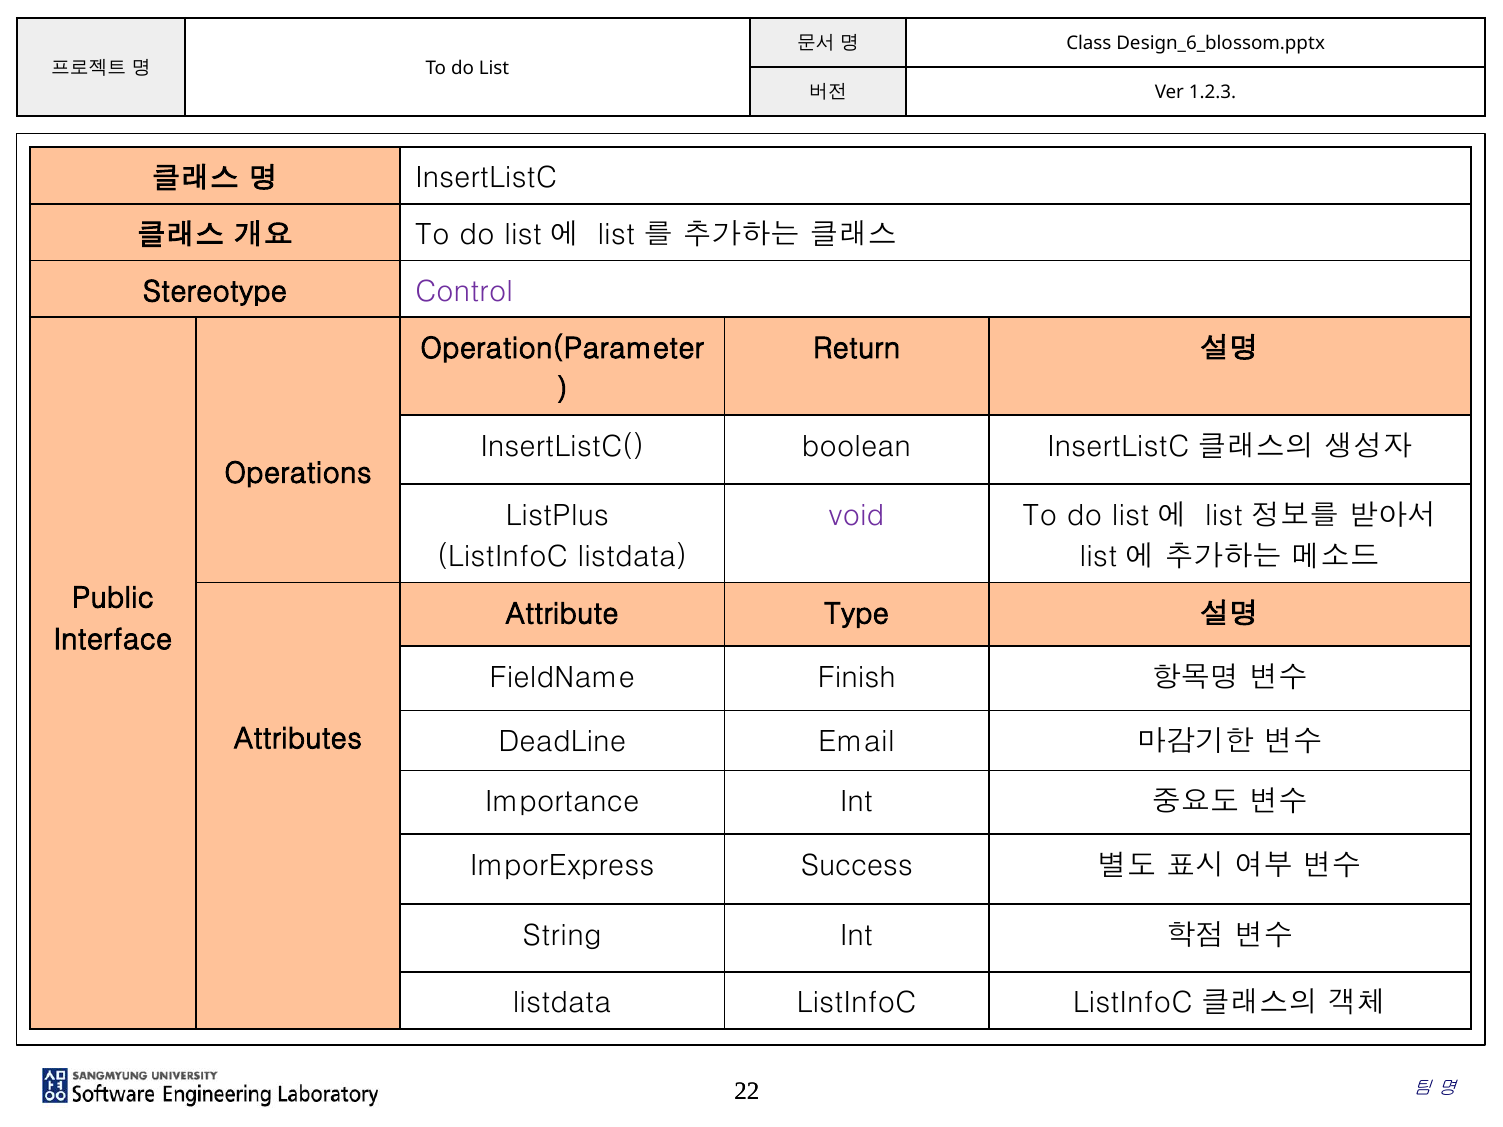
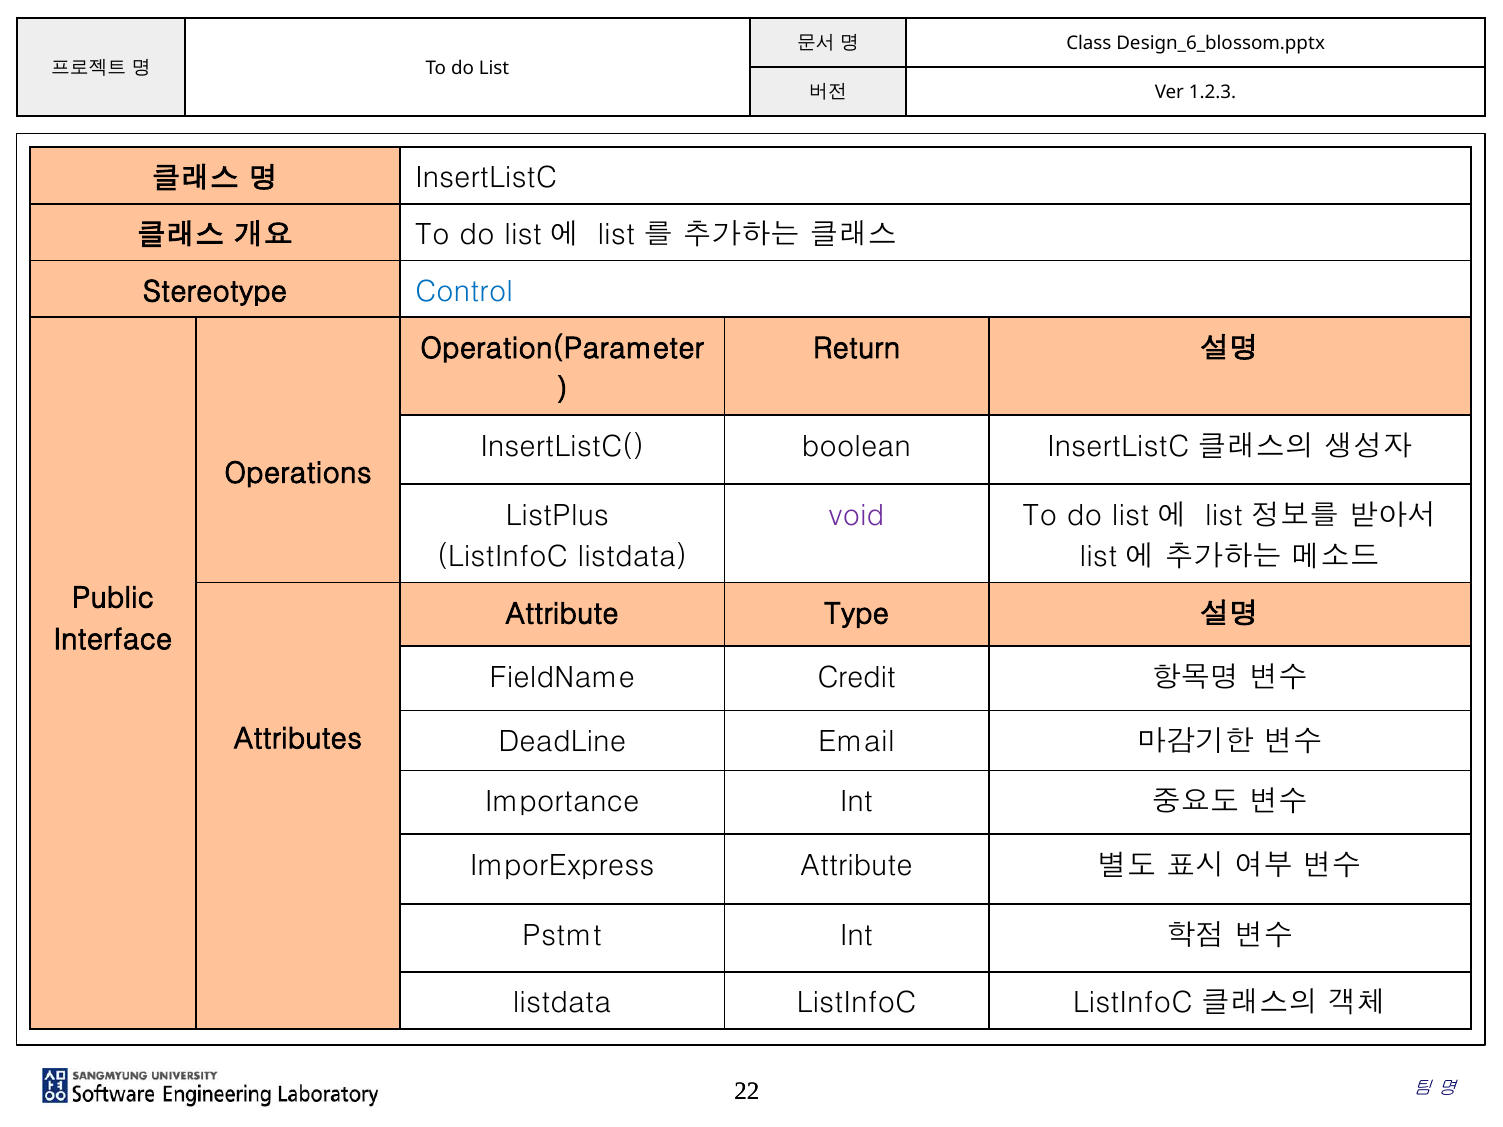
Control colour: purple -> blue (464, 292)
Finish: Finish -> Credit (857, 678)
ImporExpress Success: Success -> Attribute (857, 866)
String: String -> Pstmt (562, 936)
